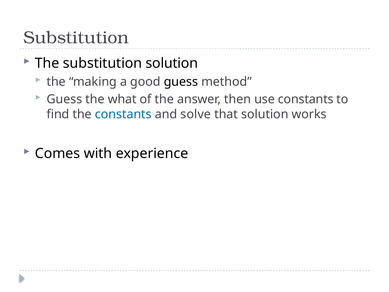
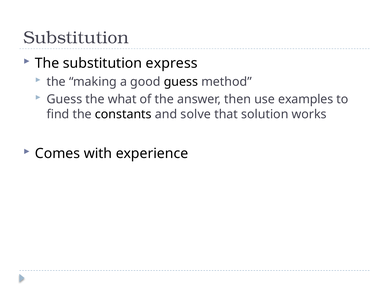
substitution solution: solution -> express (172, 63)
use constants: constants -> examples (306, 99)
constants colour: blue -> black (123, 114)
